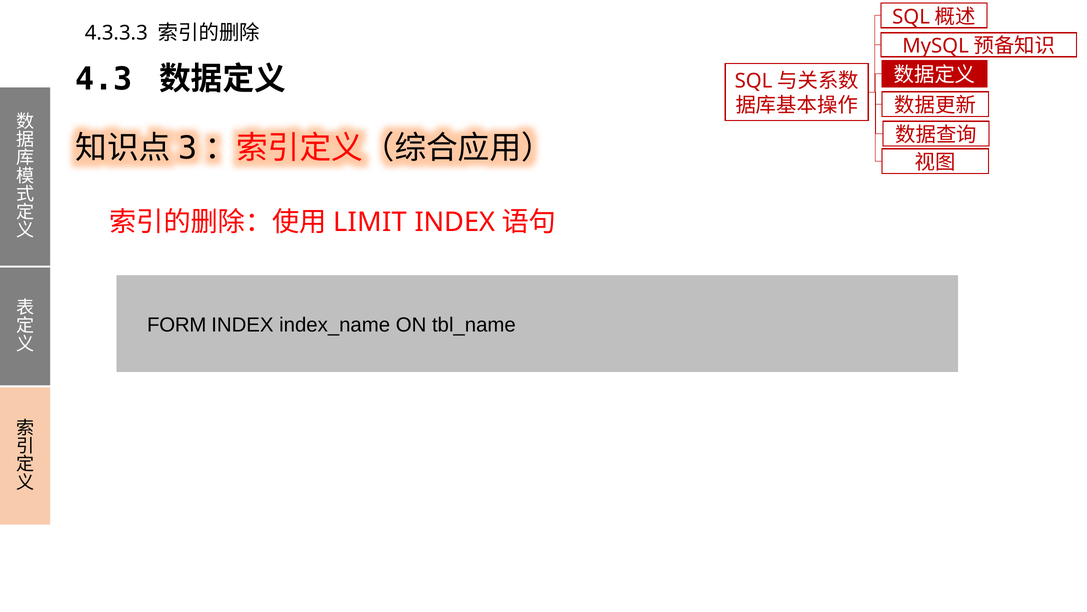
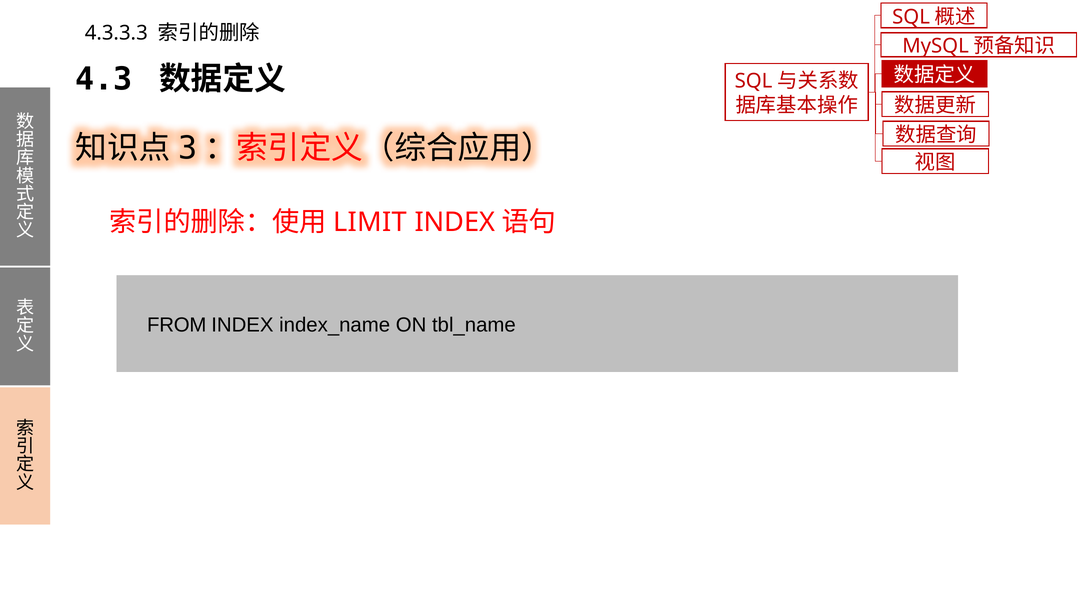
FORM: FORM -> FROM (177, 325)
